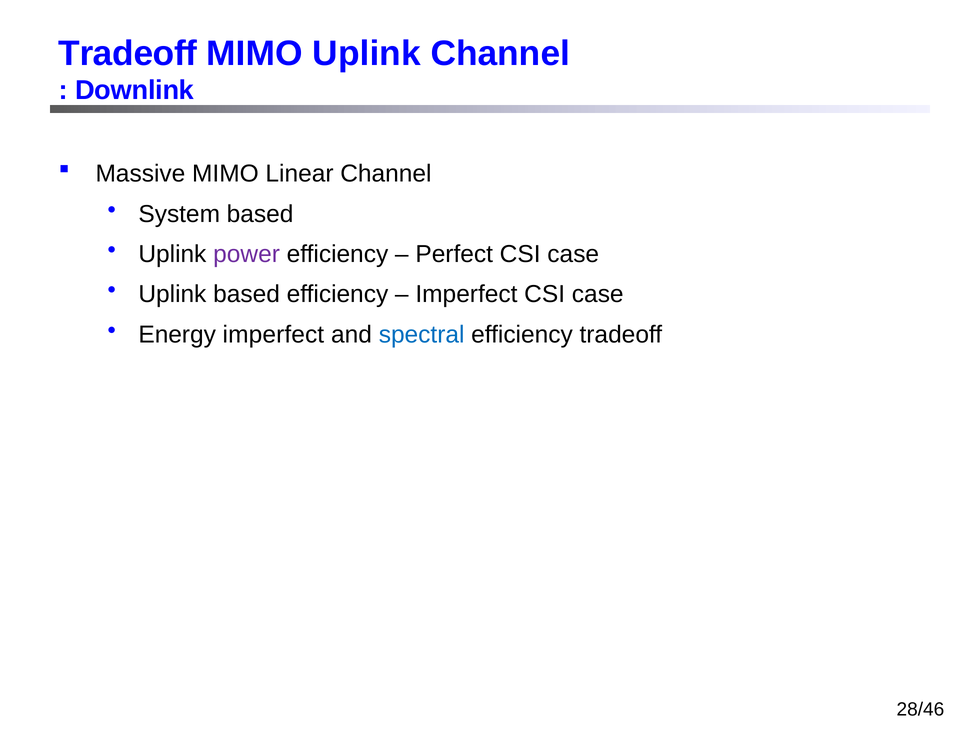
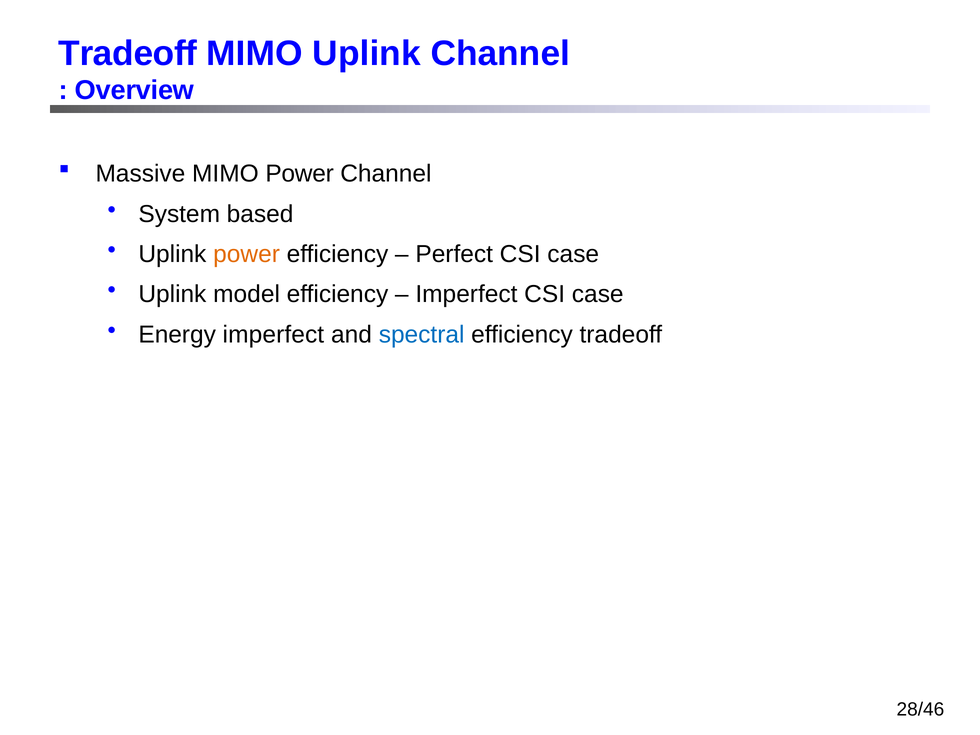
Downlink: Downlink -> Overview (135, 90)
MIMO Linear: Linear -> Power (300, 174)
power colour: purple -> orange (247, 254)
Uplink based: based -> model (247, 294)
